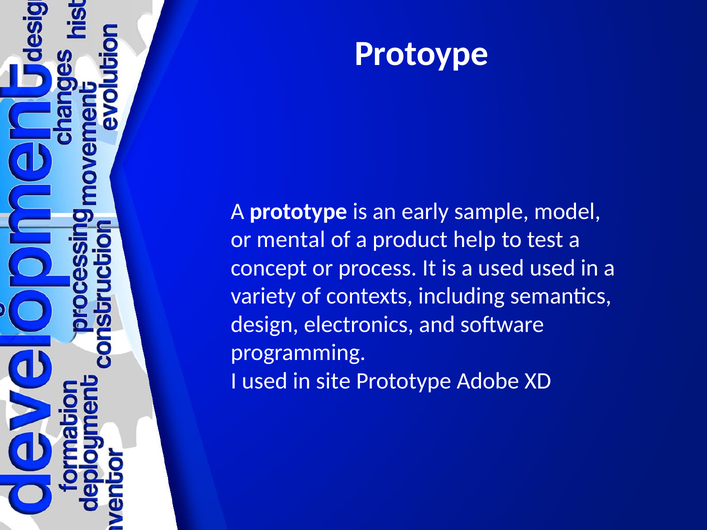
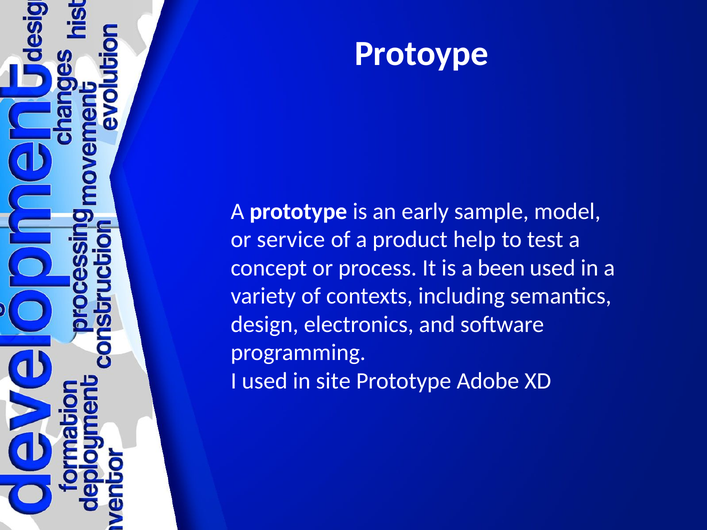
mental: mental -> service (291, 240)
a used: used -> been (501, 268)
